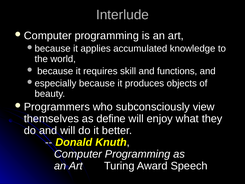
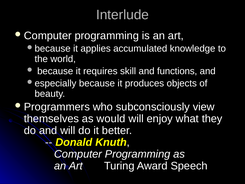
define: define -> would (111, 119)
